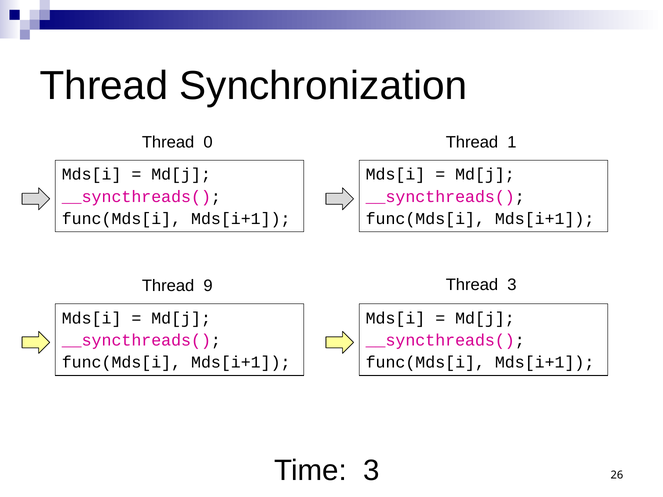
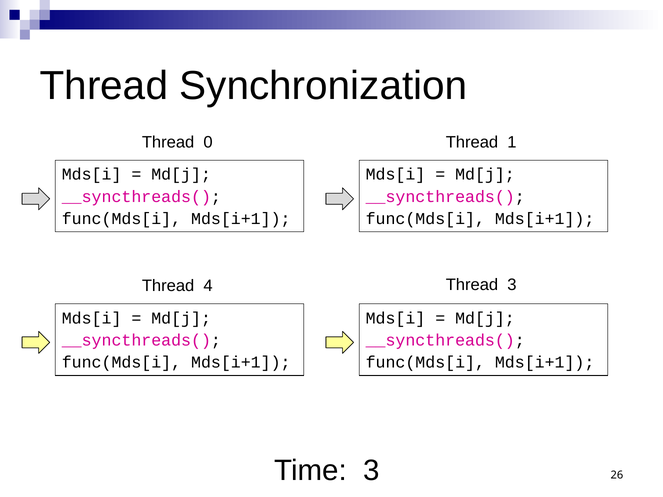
9: 9 -> 4 (208, 286)
